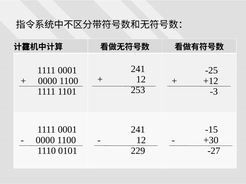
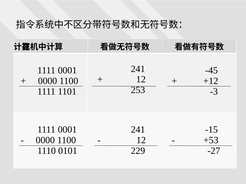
-25: -25 -> -45 (211, 71)
+30: +30 -> +53 (211, 140)
